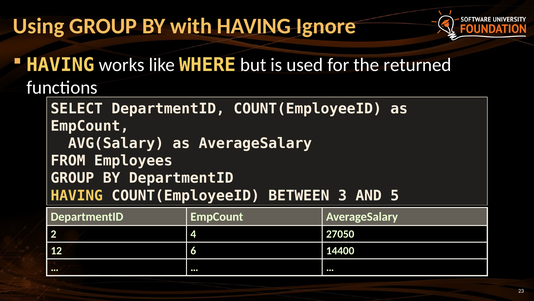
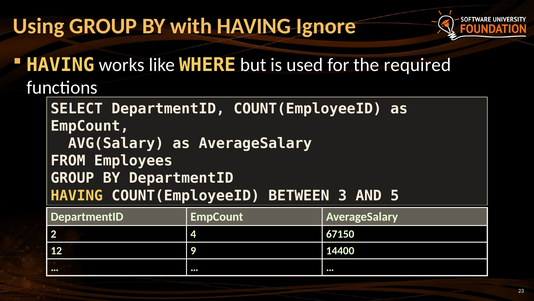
returned: returned -> required (417, 65)
27050: 27050 -> 67150 (340, 234)
6: 6 -> 9 (193, 250)
